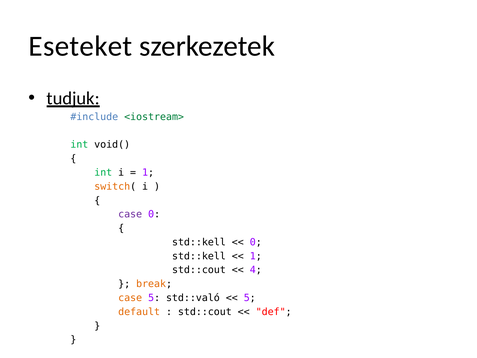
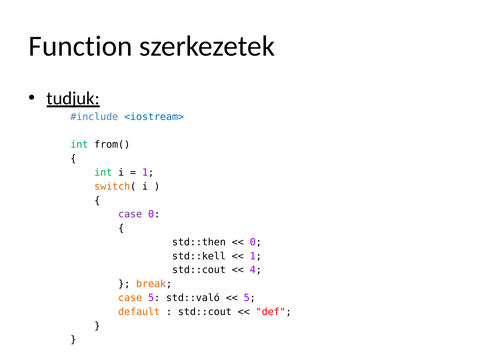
Eseteket: Eseteket -> Function (81, 46)
<iostream> colour: green -> blue (154, 117)
void(: void( -> from( (112, 145)
std::kell: std::kell -> std::then (199, 242)
